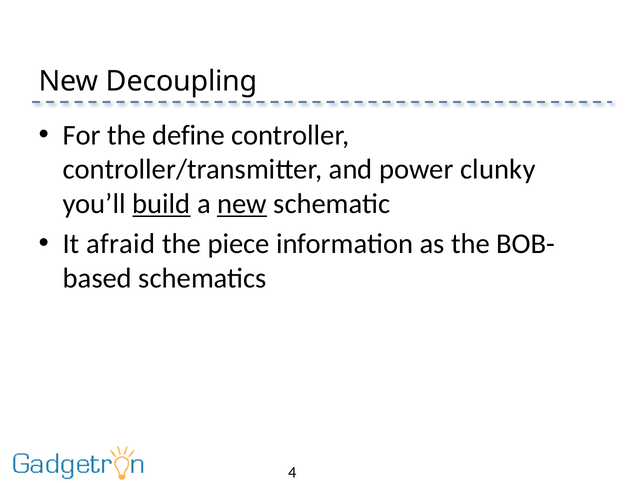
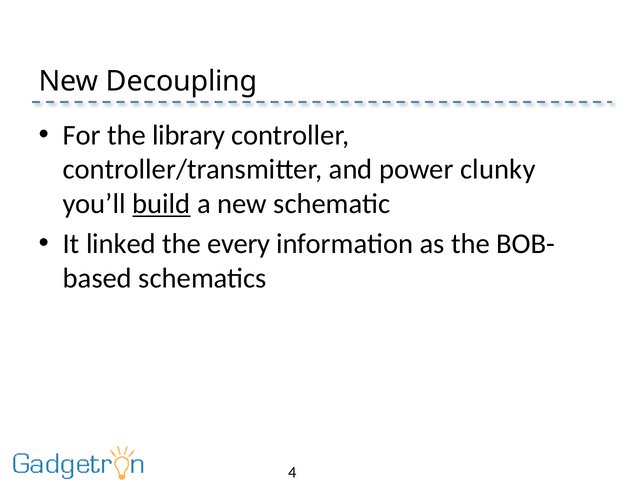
define: define -> library (189, 135)
new underline: present -> none (242, 204)
afraid: afraid -> linked (121, 244)
piece: piece -> every (239, 244)
